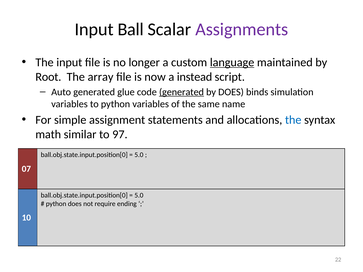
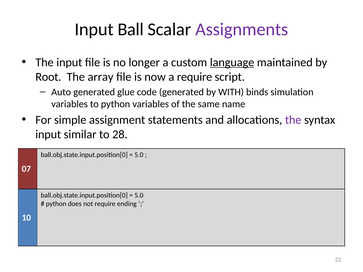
a instead: instead -> require (195, 77)
generated underline: present -> none (182, 92)
by DOES: DOES -> WITH (231, 92)
the colour: blue -> purple (293, 120)
math: math -> input (48, 135)
97: 97 -> 28 (120, 135)
